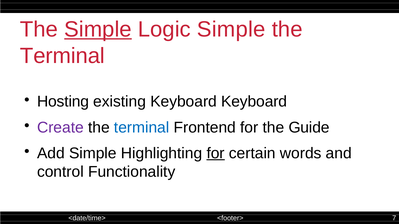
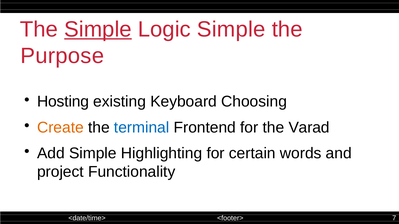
Terminal: Terminal -> Purpose (62, 56)
Keyboard Keyboard: Keyboard -> Choosing (254, 102)
Create colour: purple -> orange (60, 128)
Guide: Guide -> Varad (309, 128)
for underline: present -> none (216, 153)
control: control -> project (60, 172)
